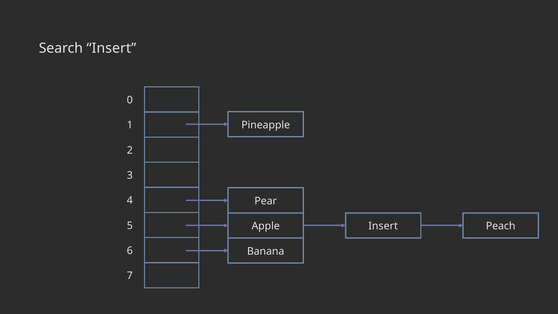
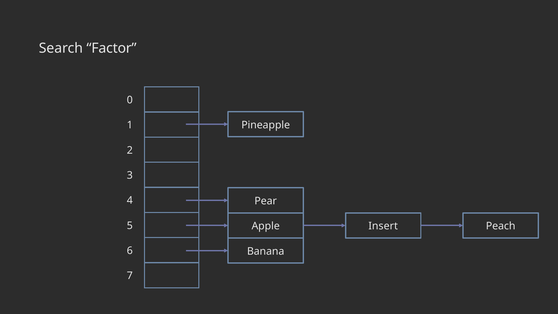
Search Insert: Insert -> Factor (112, 48)
